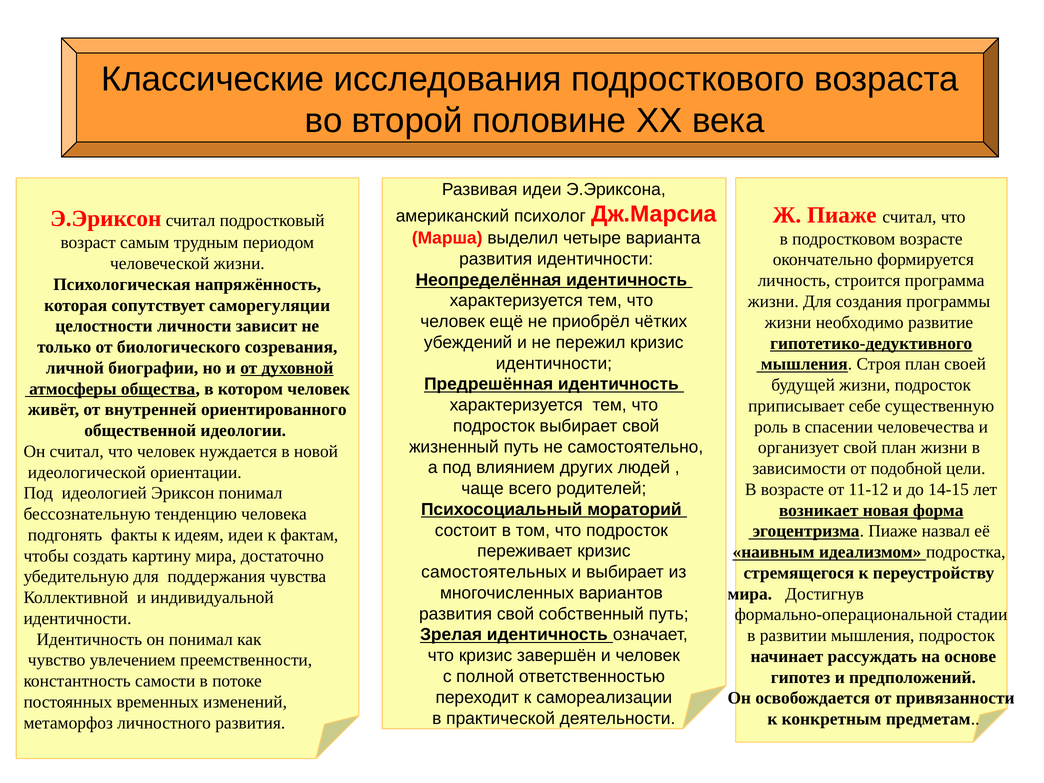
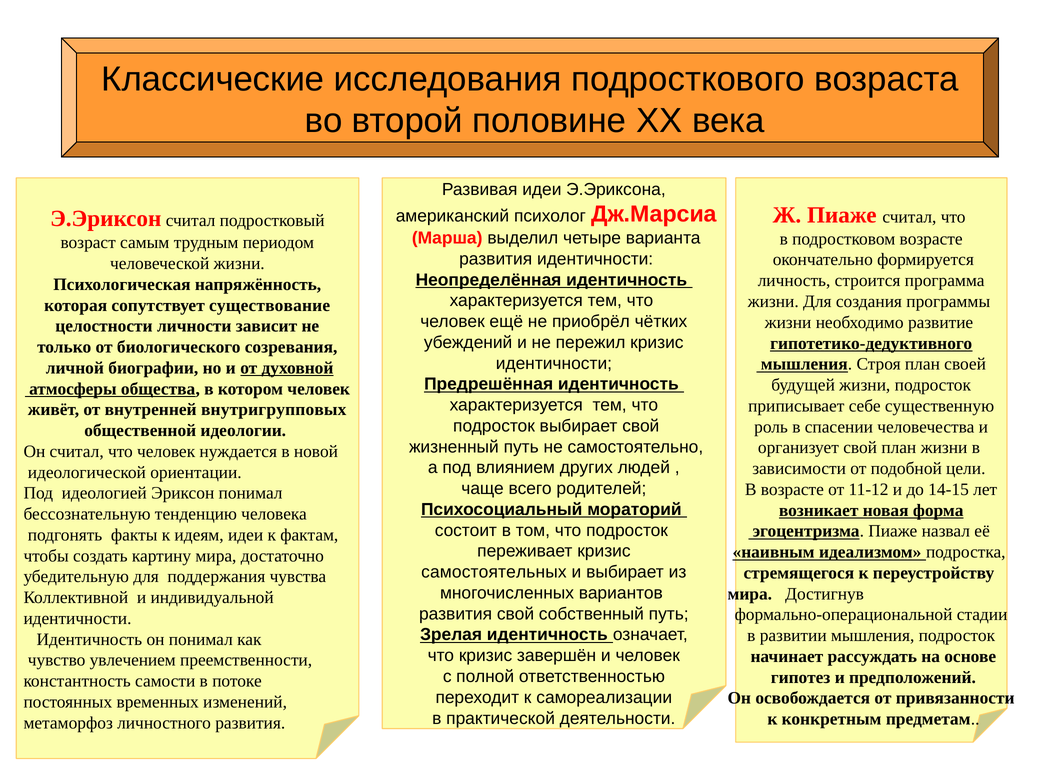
саморегуляции: саморегуляции -> существование (270, 305)
ориентированного: ориентированного -> внутригрупповых (274, 410)
